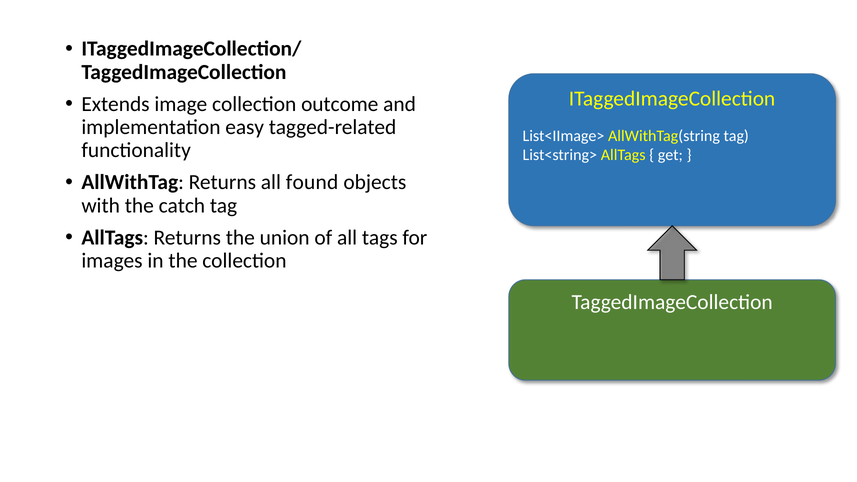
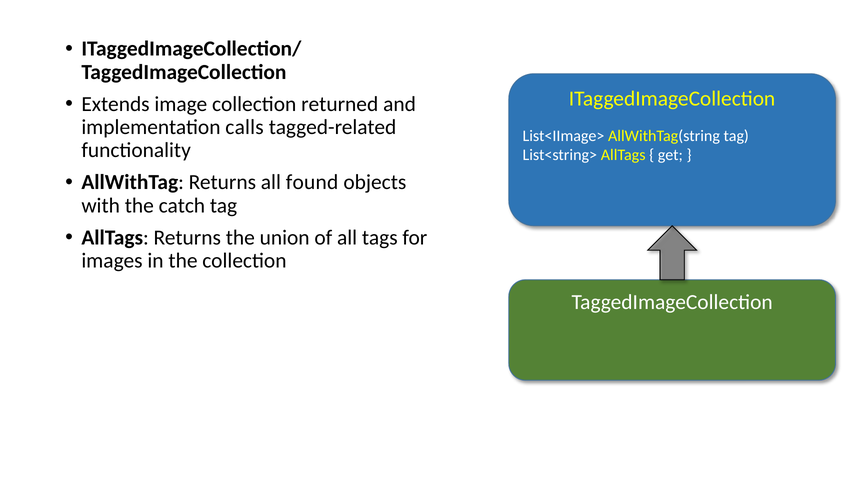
outcome: outcome -> returned (340, 104)
easy: easy -> calls (245, 127)
